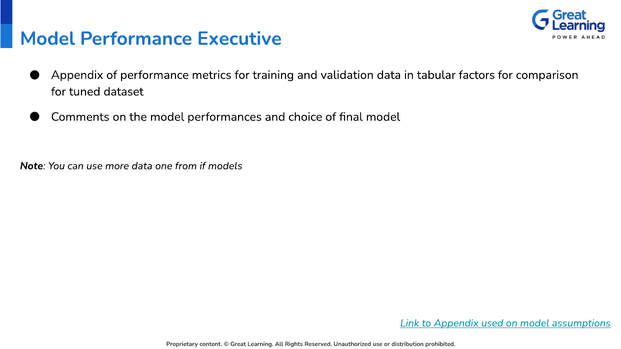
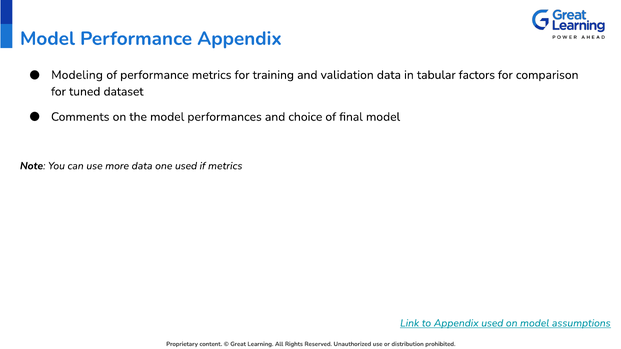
Performance Executive: Executive -> Appendix (239, 39)
Appendix: Appendix -> Modeling (77, 75)
one from: from -> used (186, 166)
if models: models -> metrics (225, 166)
